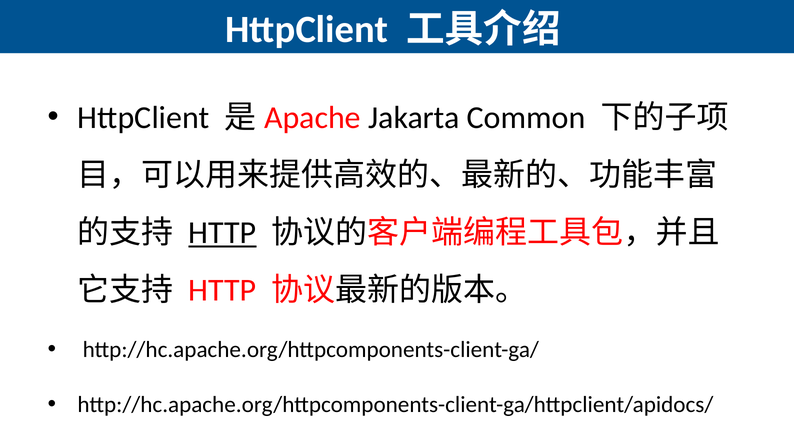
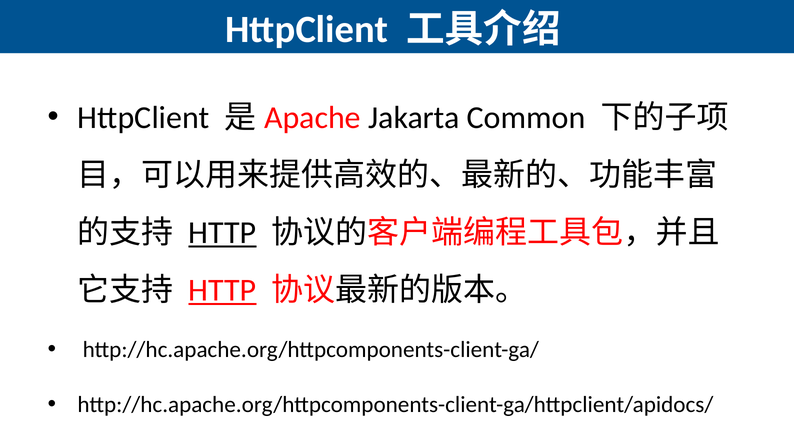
HTTP underline: none -> present (222, 291)
